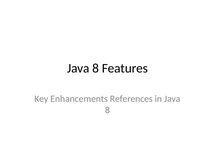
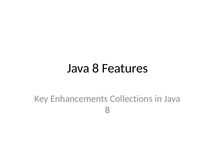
References: References -> Collections (131, 99)
